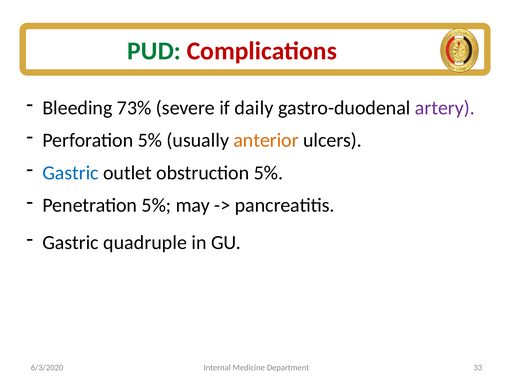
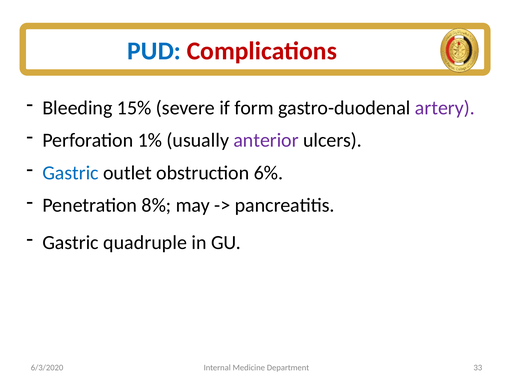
PUD colour: green -> blue (154, 51)
73%: 73% -> 15% (134, 108)
daily: daily -> form (254, 108)
Perforation 5%: 5% -> 1% (150, 140)
anterior colour: orange -> purple (266, 140)
obstruction 5%: 5% -> 6% (268, 173)
Penetration 5%: 5% -> 8% (156, 205)
